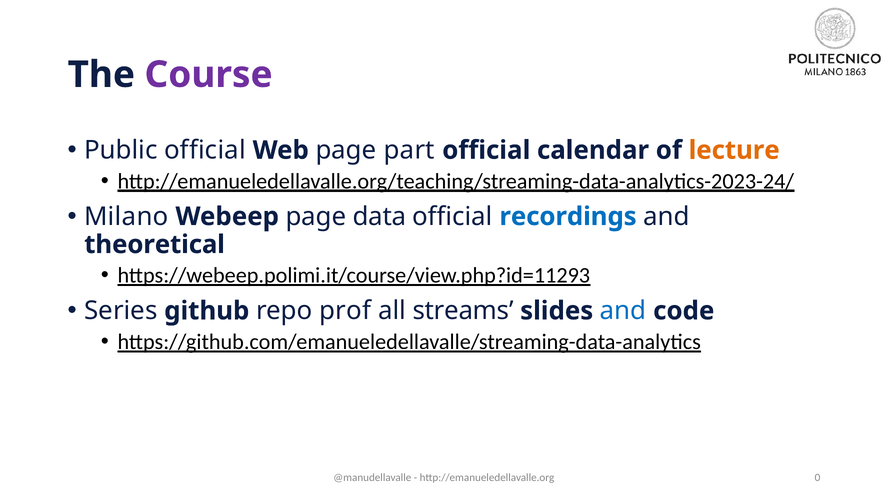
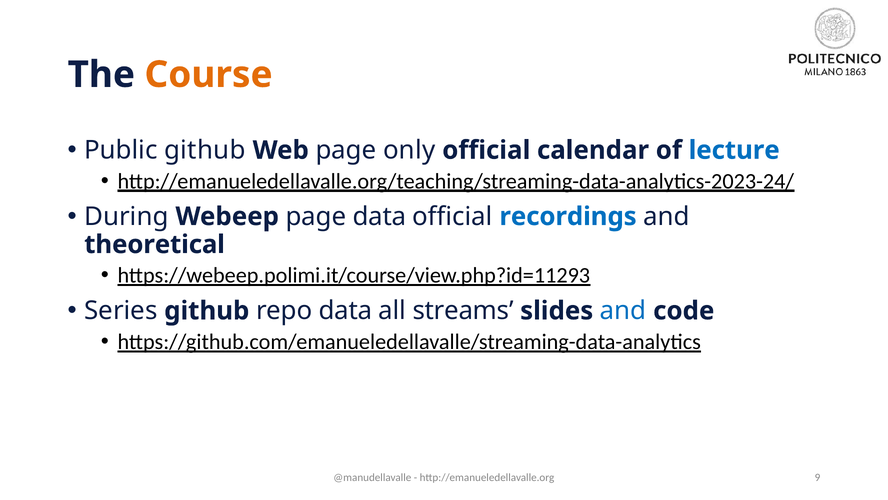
Course colour: purple -> orange (209, 75)
Public official: official -> github (205, 150)
part: part -> only (409, 150)
lecture colour: orange -> blue (734, 150)
Milano: Milano -> During (126, 216)
repo prof: prof -> data (345, 311)
0: 0 -> 9 (818, 477)
